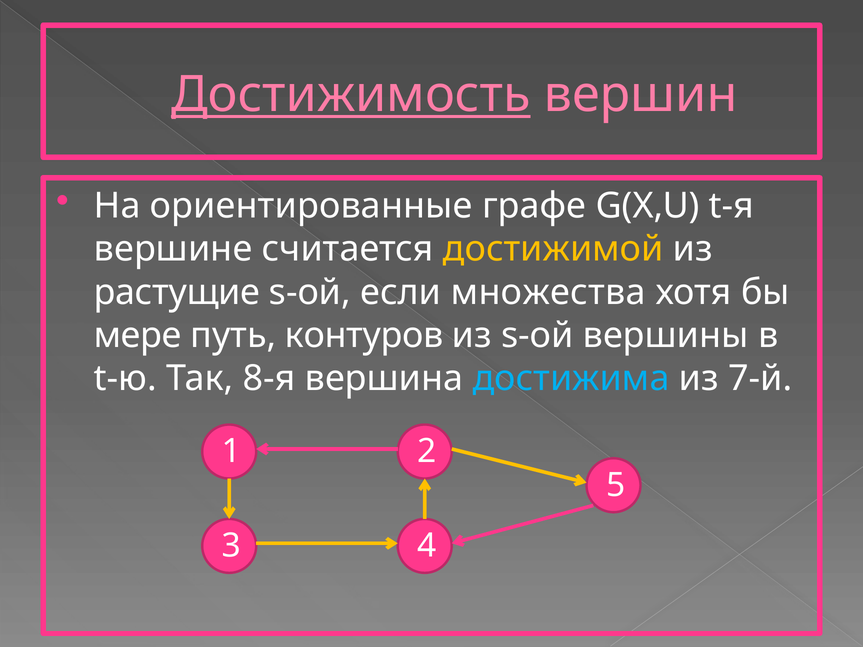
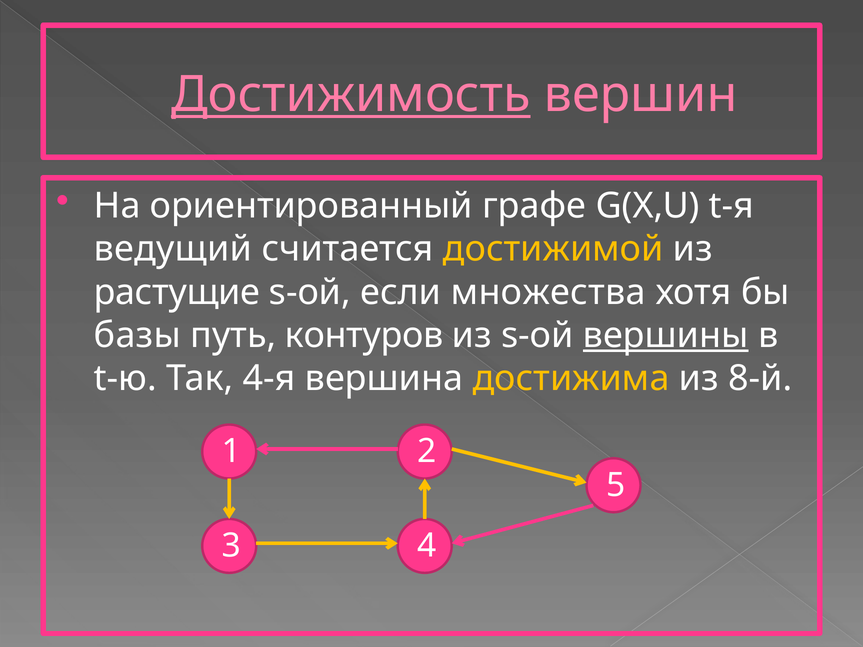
ориентированные: ориентированные -> ориентированный (311, 206)
вершине: вершине -> ведущий (173, 249)
мере: мере -> базы (137, 335)
вершины underline: none -> present (666, 335)
8-я: 8-я -> 4-я (269, 379)
достижима colour: light blue -> yellow (571, 379)
7-й: 7-й -> 8-й (760, 379)
